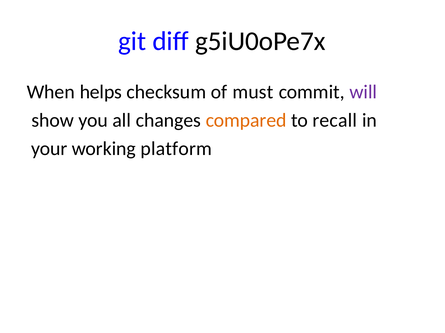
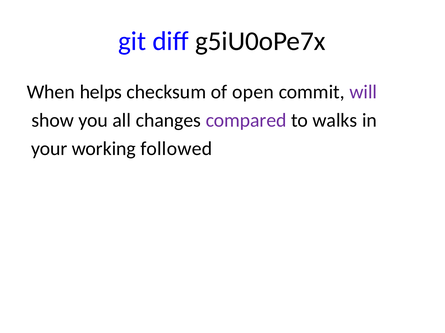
must: must -> open (253, 92)
compared colour: orange -> purple (246, 121)
recall: recall -> walks (335, 121)
platform: platform -> followed (176, 149)
